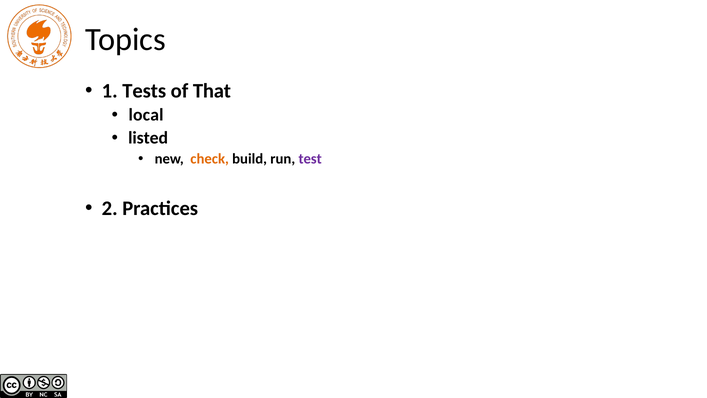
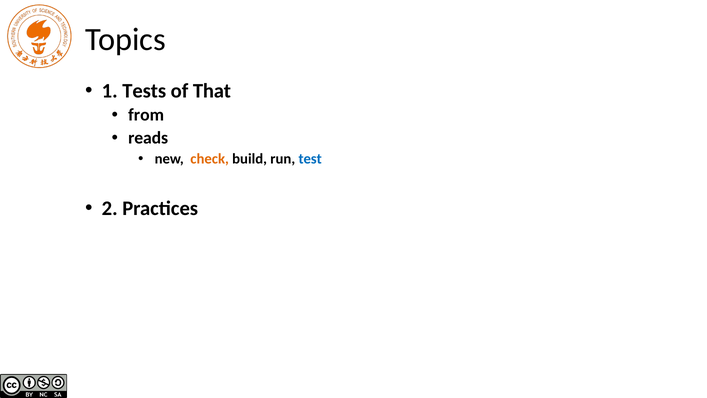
local: local -> from (146, 115)
listed: listed -> reads (148, 138)
test colour: purple -> blue (310, 159)
